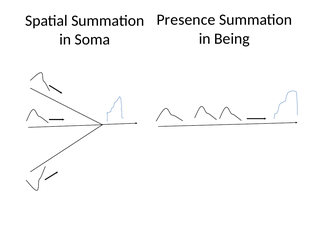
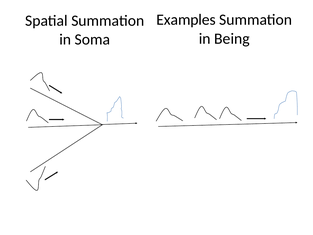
Presence: Presence -> Examples (186, 20)
